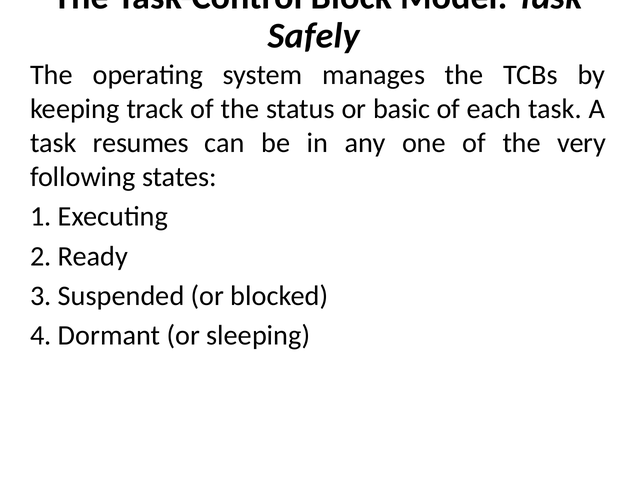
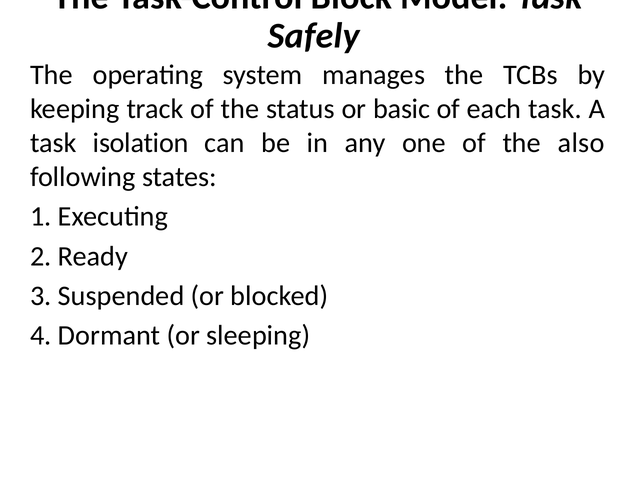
resumes: resumes -> isolation (141, 143)
very: very -> also (581, 143)
